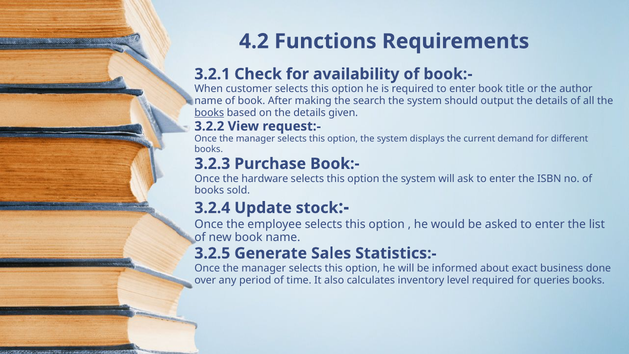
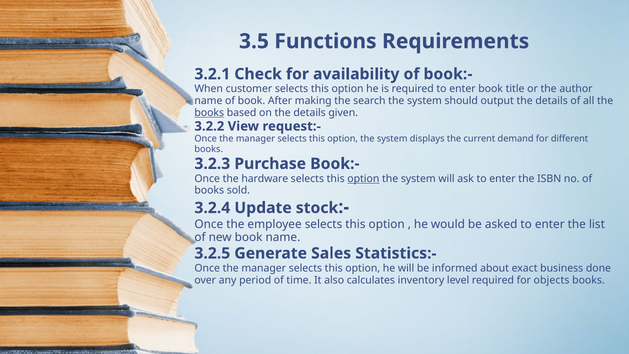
4.2: 4.2 -> 3.5 (254, 41)
option underline: none -> present (363, 179)
queries: queries -> objects (552, 280)
